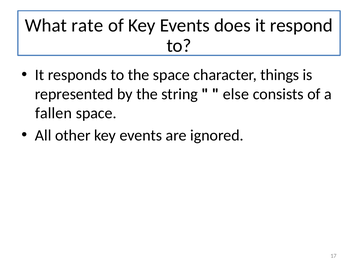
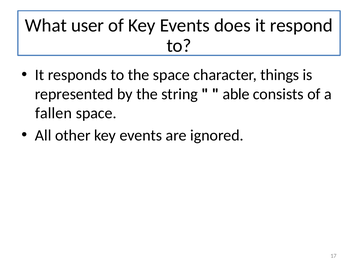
rate: rate -> user (88, 25)
else: else -> able (236, 94)
